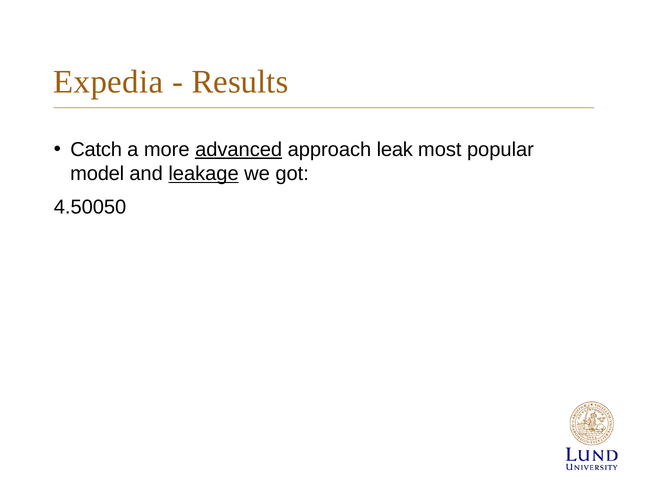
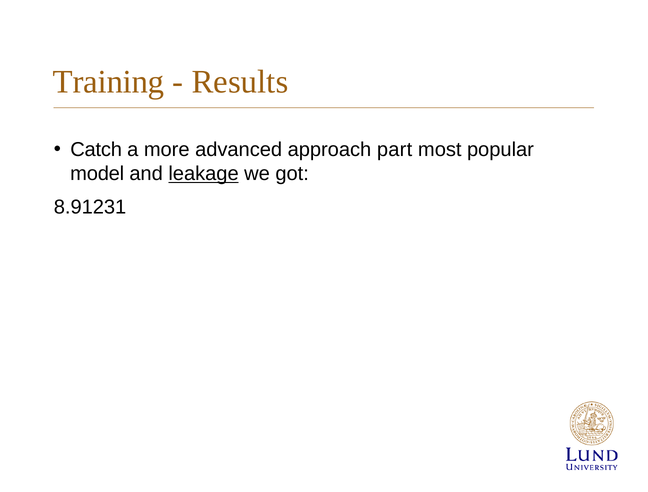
Expedia: Expedia -> Training (109, 82)
advanced underline: present -> none (239, 150)
leak: leak -> part (395, 150)
4.50050: 4.50050 -> 8.91231 (90, 207)
